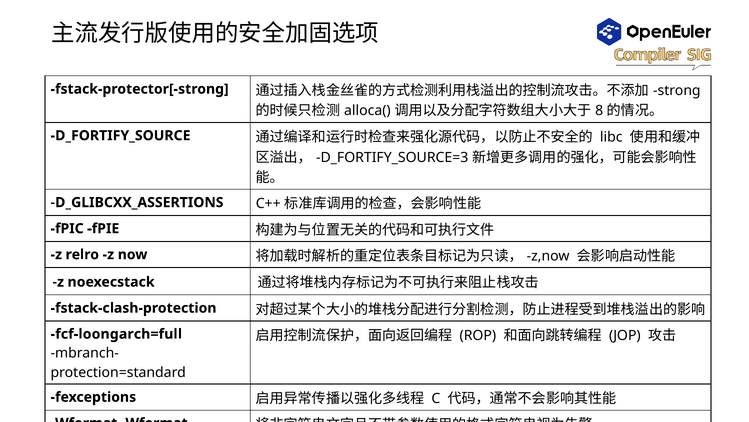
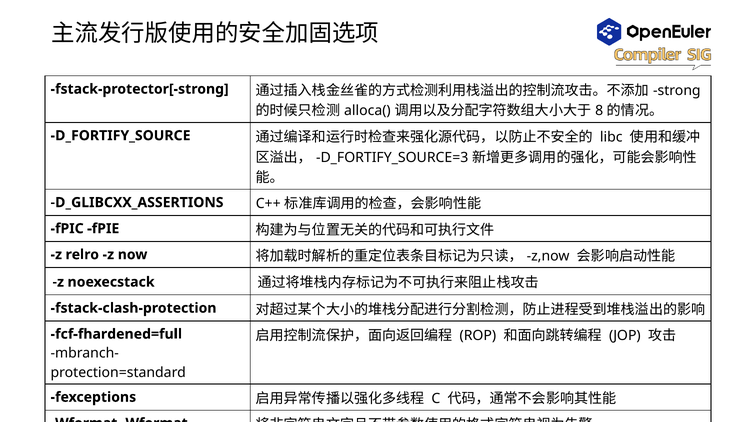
fcf-loongarch=full: fcf-loongarch=full -> fcf-fhardened=full (116, 334)
